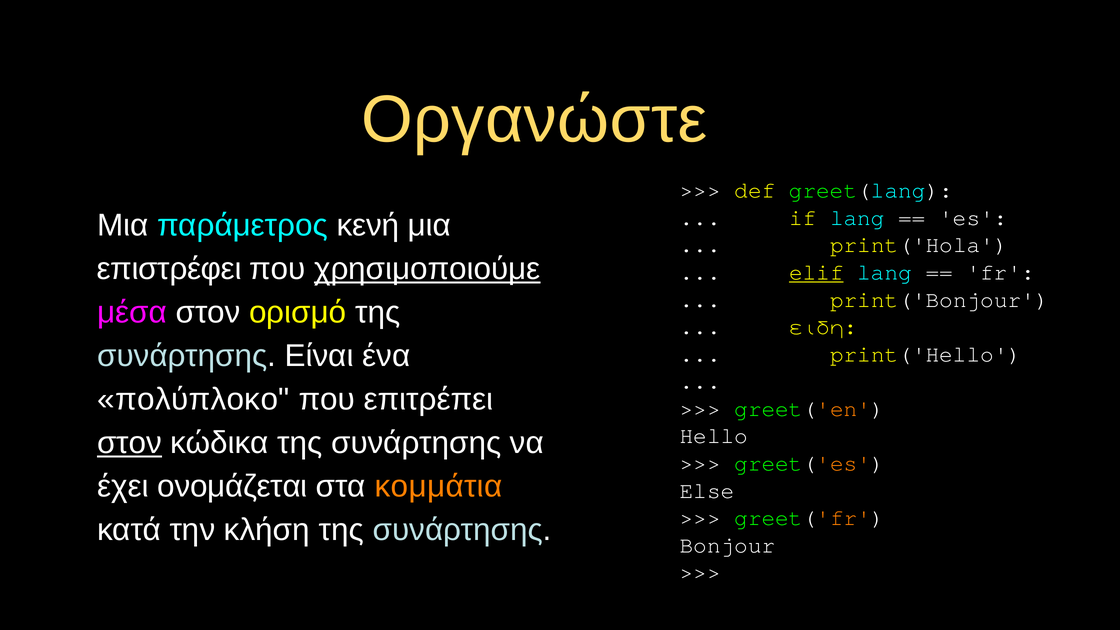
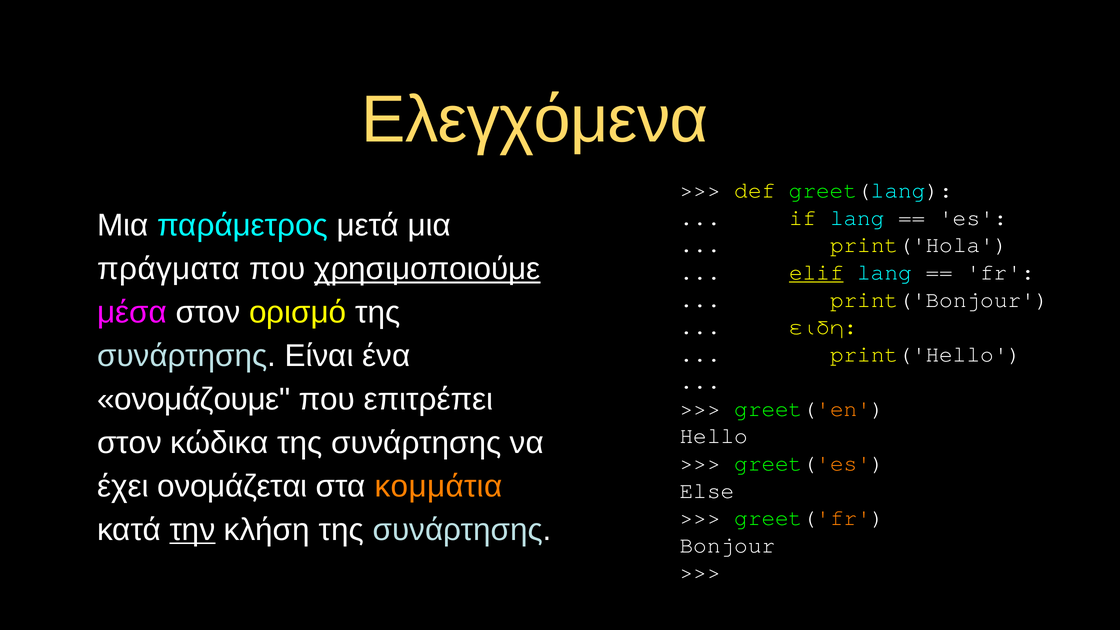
Οργανώστε: Οργανώστε -> Ελεγχόμενα (535, 120)
κενή: κενή -> μετά (368, 226)
επιστρέφει: επιστρέφει -> πράγματα (169, 269)
πολύπλοκο: πολύπλοκο -> ονομάζουμε (194, 399)
στον underline: present -> none (130, 443)
την underline: none -> present (192, 530)
